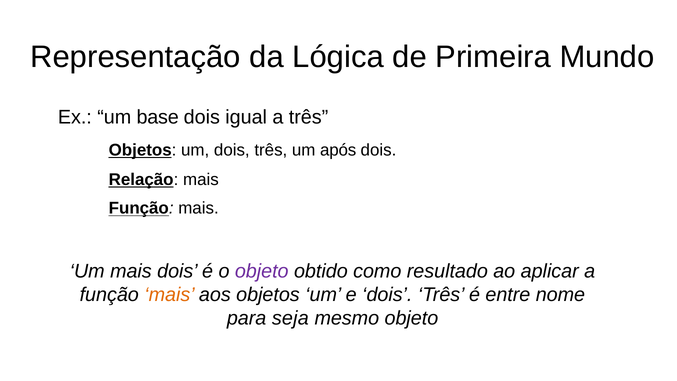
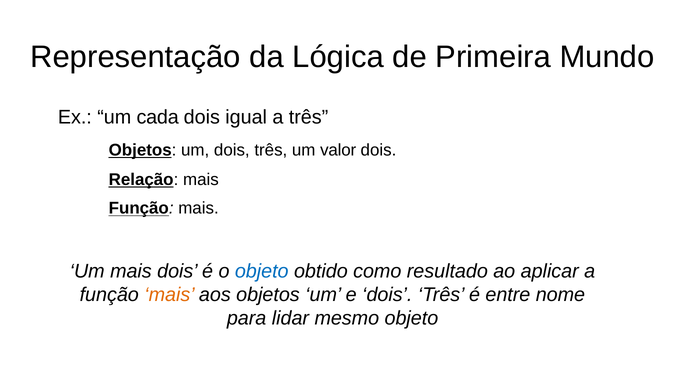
base: base -> cada (158, 117)
após: após -> valor (338, 150)
objeto colour: purple -> blue (262, 271)
seja: seja -> lidar (290, 318)
